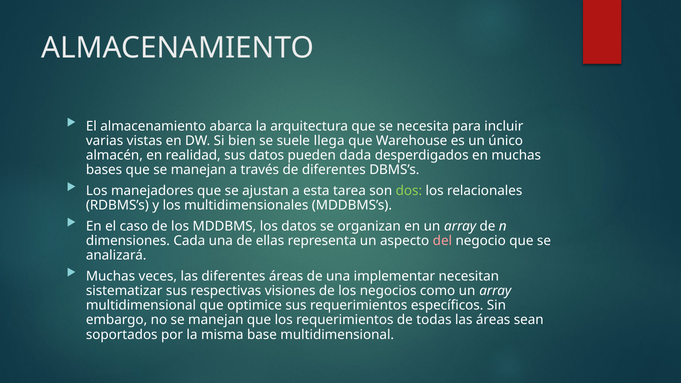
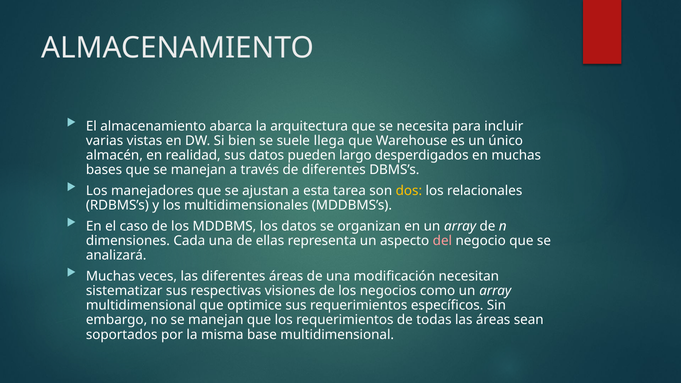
dada: dada -> largo (355, 155)
dos colour: light green -> yellow (409, 191)
implementar: implementar -> modificación (394, 276)
